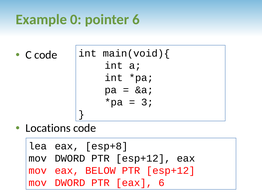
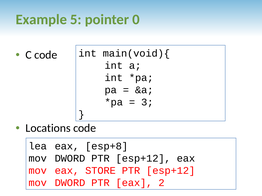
0: 0 -> 5 (76, 20)
pointer 6: 6 -> 0 (136, 20)
BELOW: BELOW -> STORE (100, 171)
eax 6: 6 -> 2 (161, 183)
